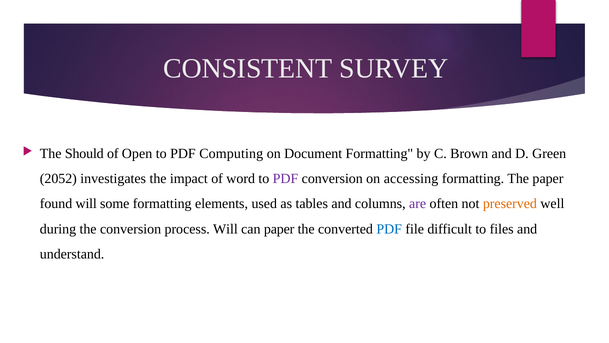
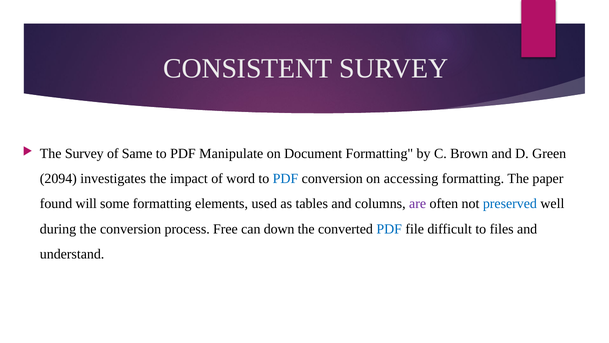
The Should: Should -> Survey (84, 153)
Open: Open -> Same (137, 153)
Computing: Computing -> Manipulate (231, 153)
2052: 2052 -> 2094 (58, 178)
PDF colour: purple -> blue (286, 178)
preserved colour: orange -> blue (510, 204)
process Will: Will -> Free (225, 229)
can paper: paper -> down (279, 229)
